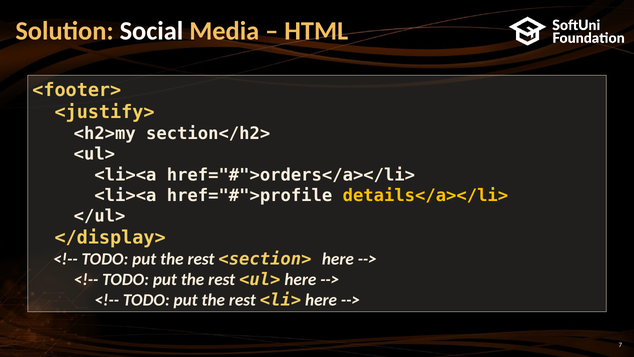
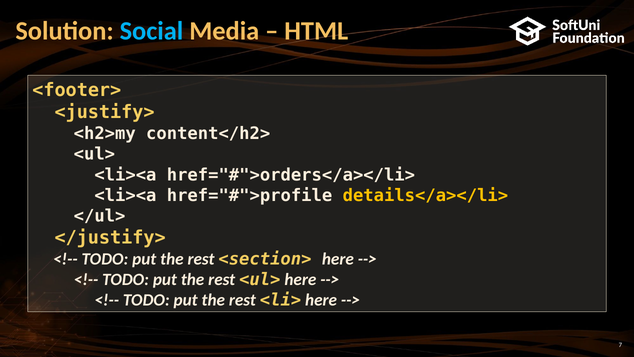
Social colour: white -> light blue (151, 31)
section</h2>: section</h2> -> content</h2> (208, 134)
</display>: </display> -> </justify> (110, 237)
